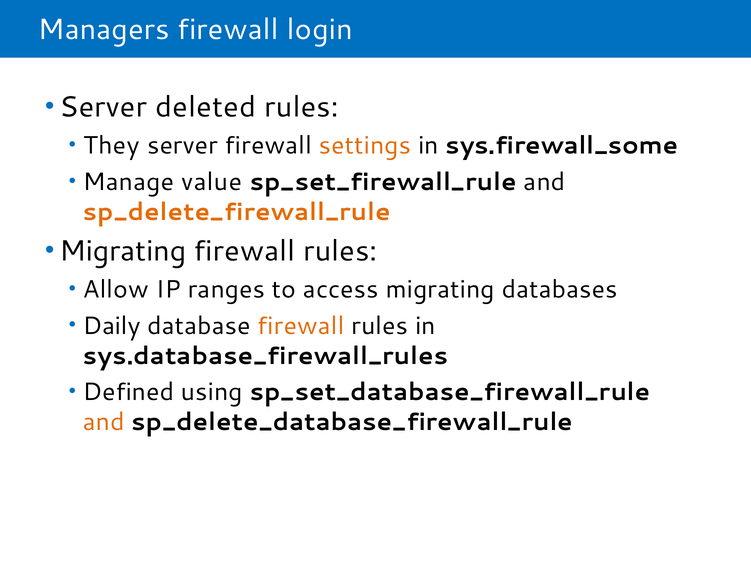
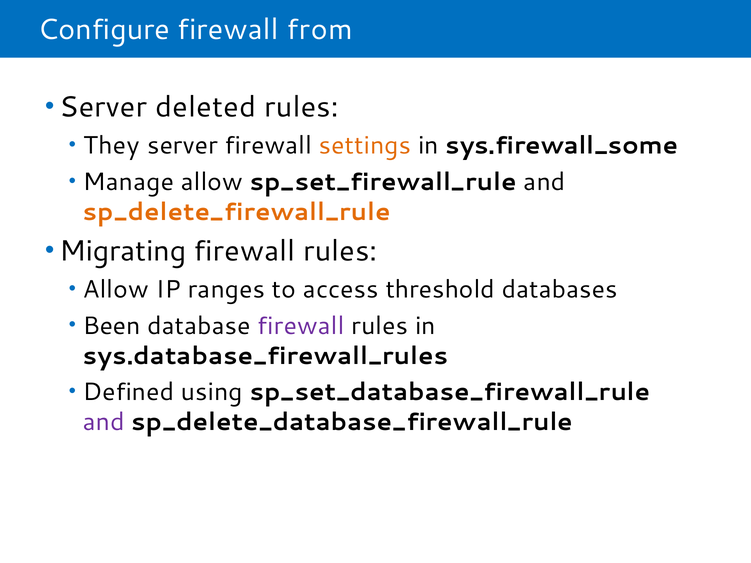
Managers: Managers -> Configure (104, 30)
login: login -> from (320, 30)
Manage value: value -> allow (212, 182)
access migrating: migrating -> threshold (440, 290)
Daily: Daily -> Been (112, 326)
firewall colour: orange -> purple (301, 326)
and colour: orange -> purple (104, 422)
